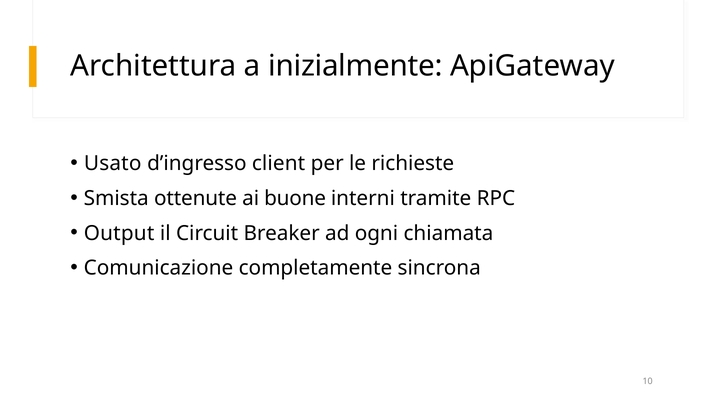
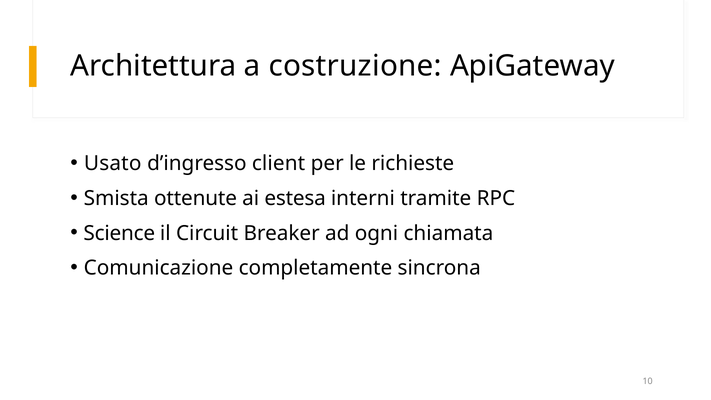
inizialmente: inizialmente -> costruzione (355, 66)
buone: buone -> estesa (295, 198)
Output: Output -> Science (119, 233)
